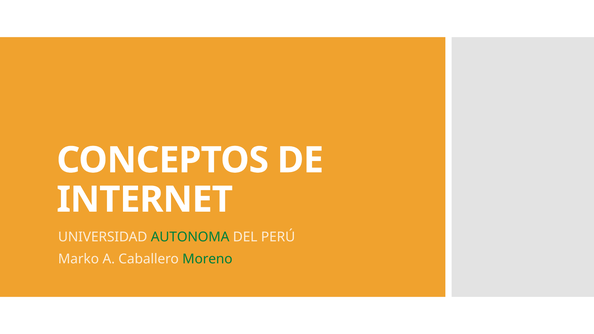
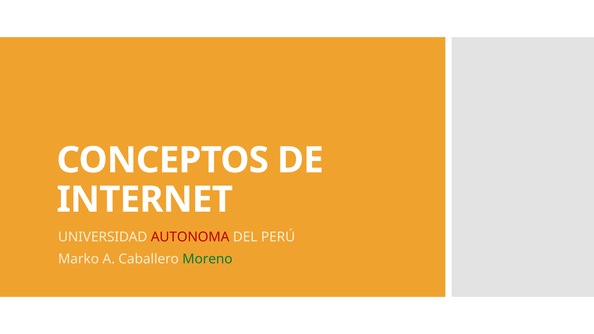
AUTONOMA colour: green -> red (190, 237)
